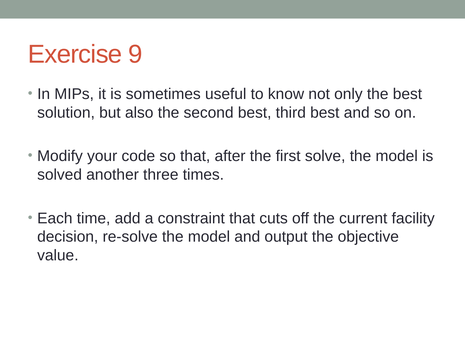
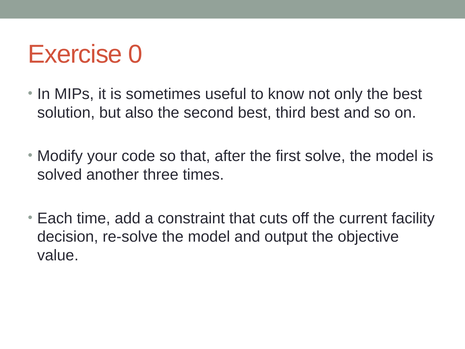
9: 9 -> 0 (135, 54)
